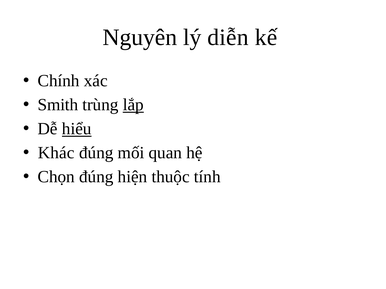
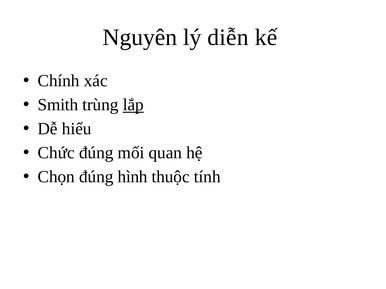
hiểu underline: present -> none (77, 129)
Khác: Khác -> Chức (56, 153)
hiện: hiện -> hình (133, 177)
